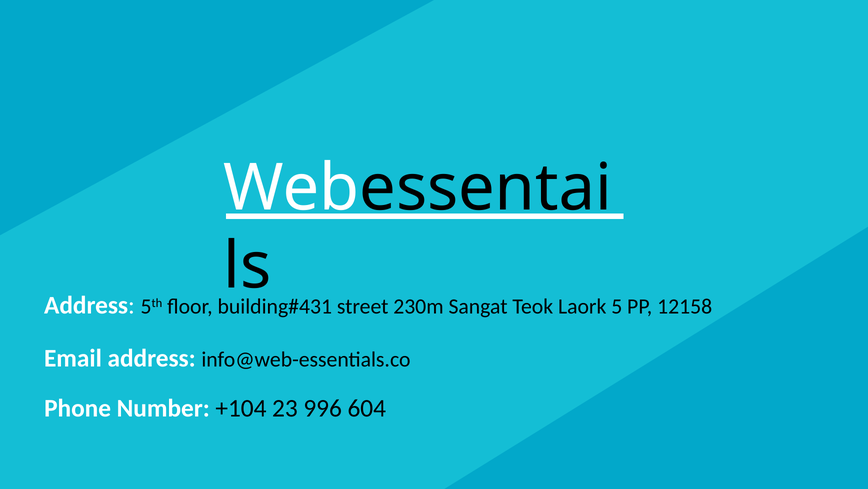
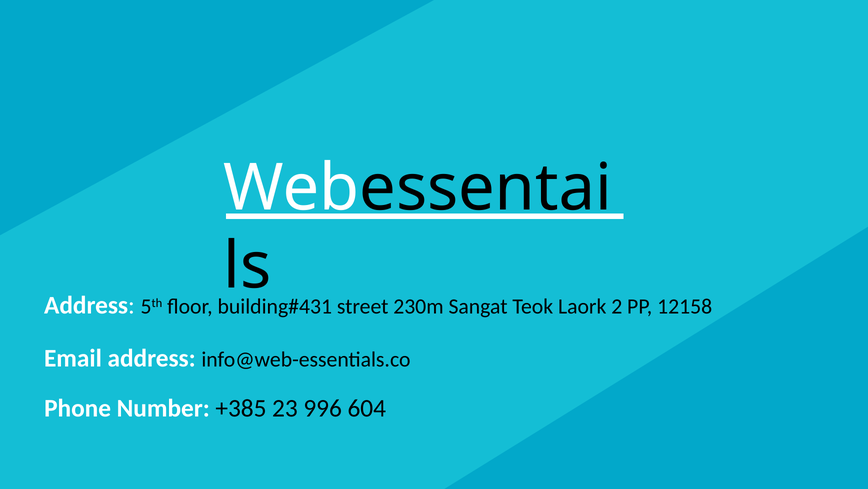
5: 5 -> 2 (617, 306)
+104: +104 -> +385 (241, 408)
